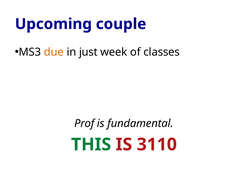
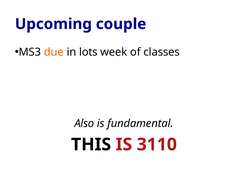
just: just -> lots (88, 52)
Prof: Prof -> Also (84, 123)
THIS colour: green -> black (91, 145)
